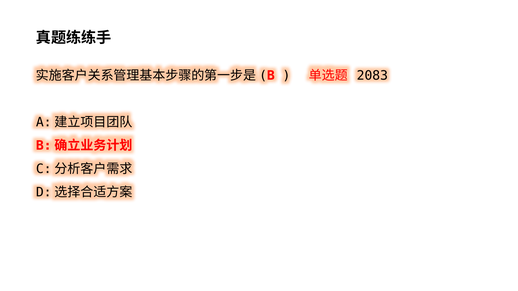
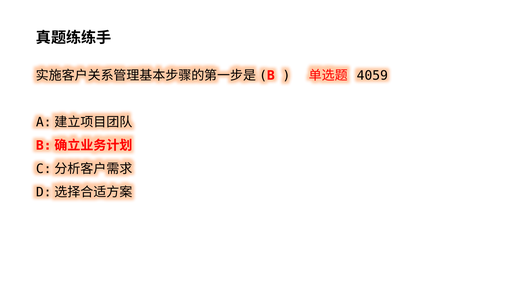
2083: 2083 -> 4059 (372, 76)
